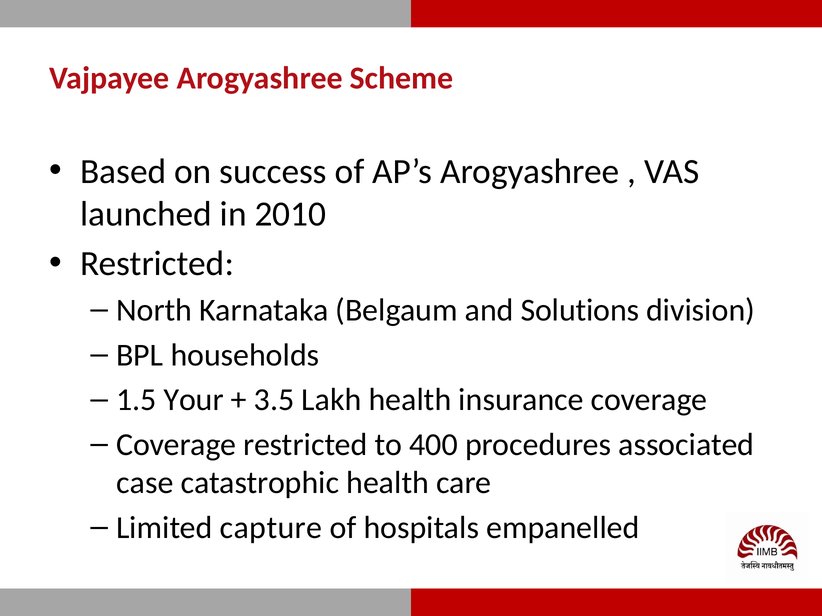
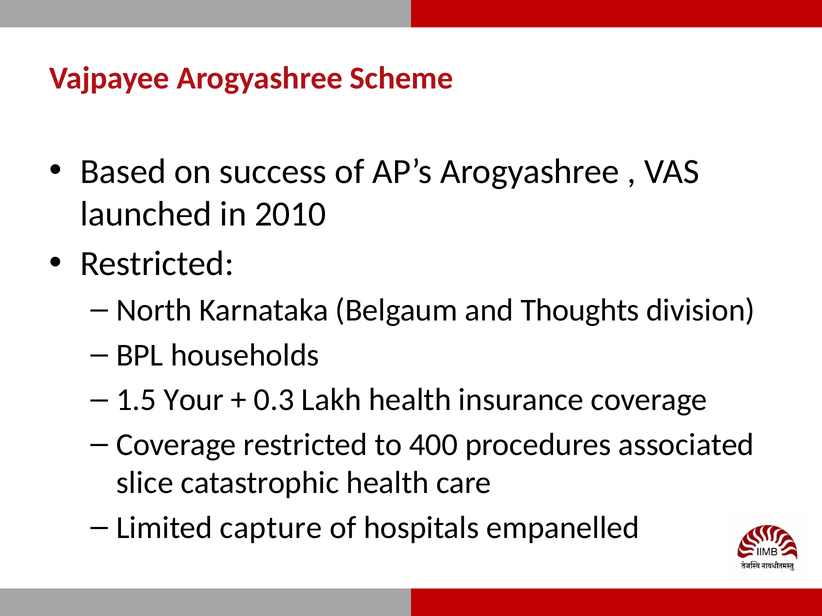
Solutions: Solutions -> Thoughts (580, 311)
3.5: 3.5 -> 0.3 (274, 400)
case: case -> slice (145, 483)
